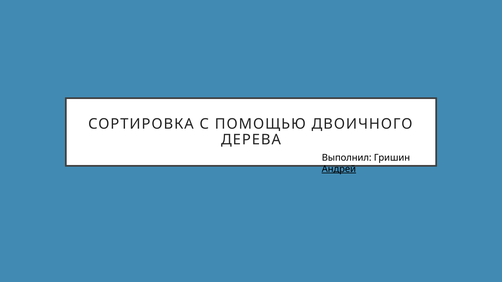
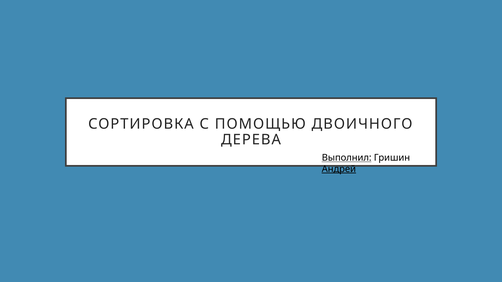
Выполнил underline: none -> present (347, 158)
